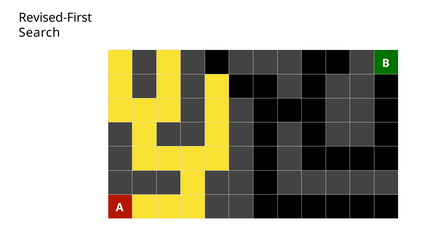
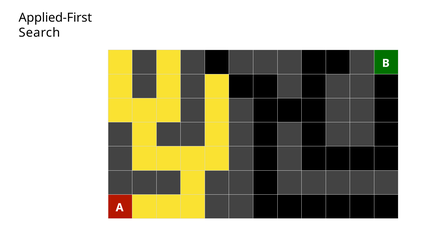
Revised-First: Revised-First -> Applied-First (55, 18)
